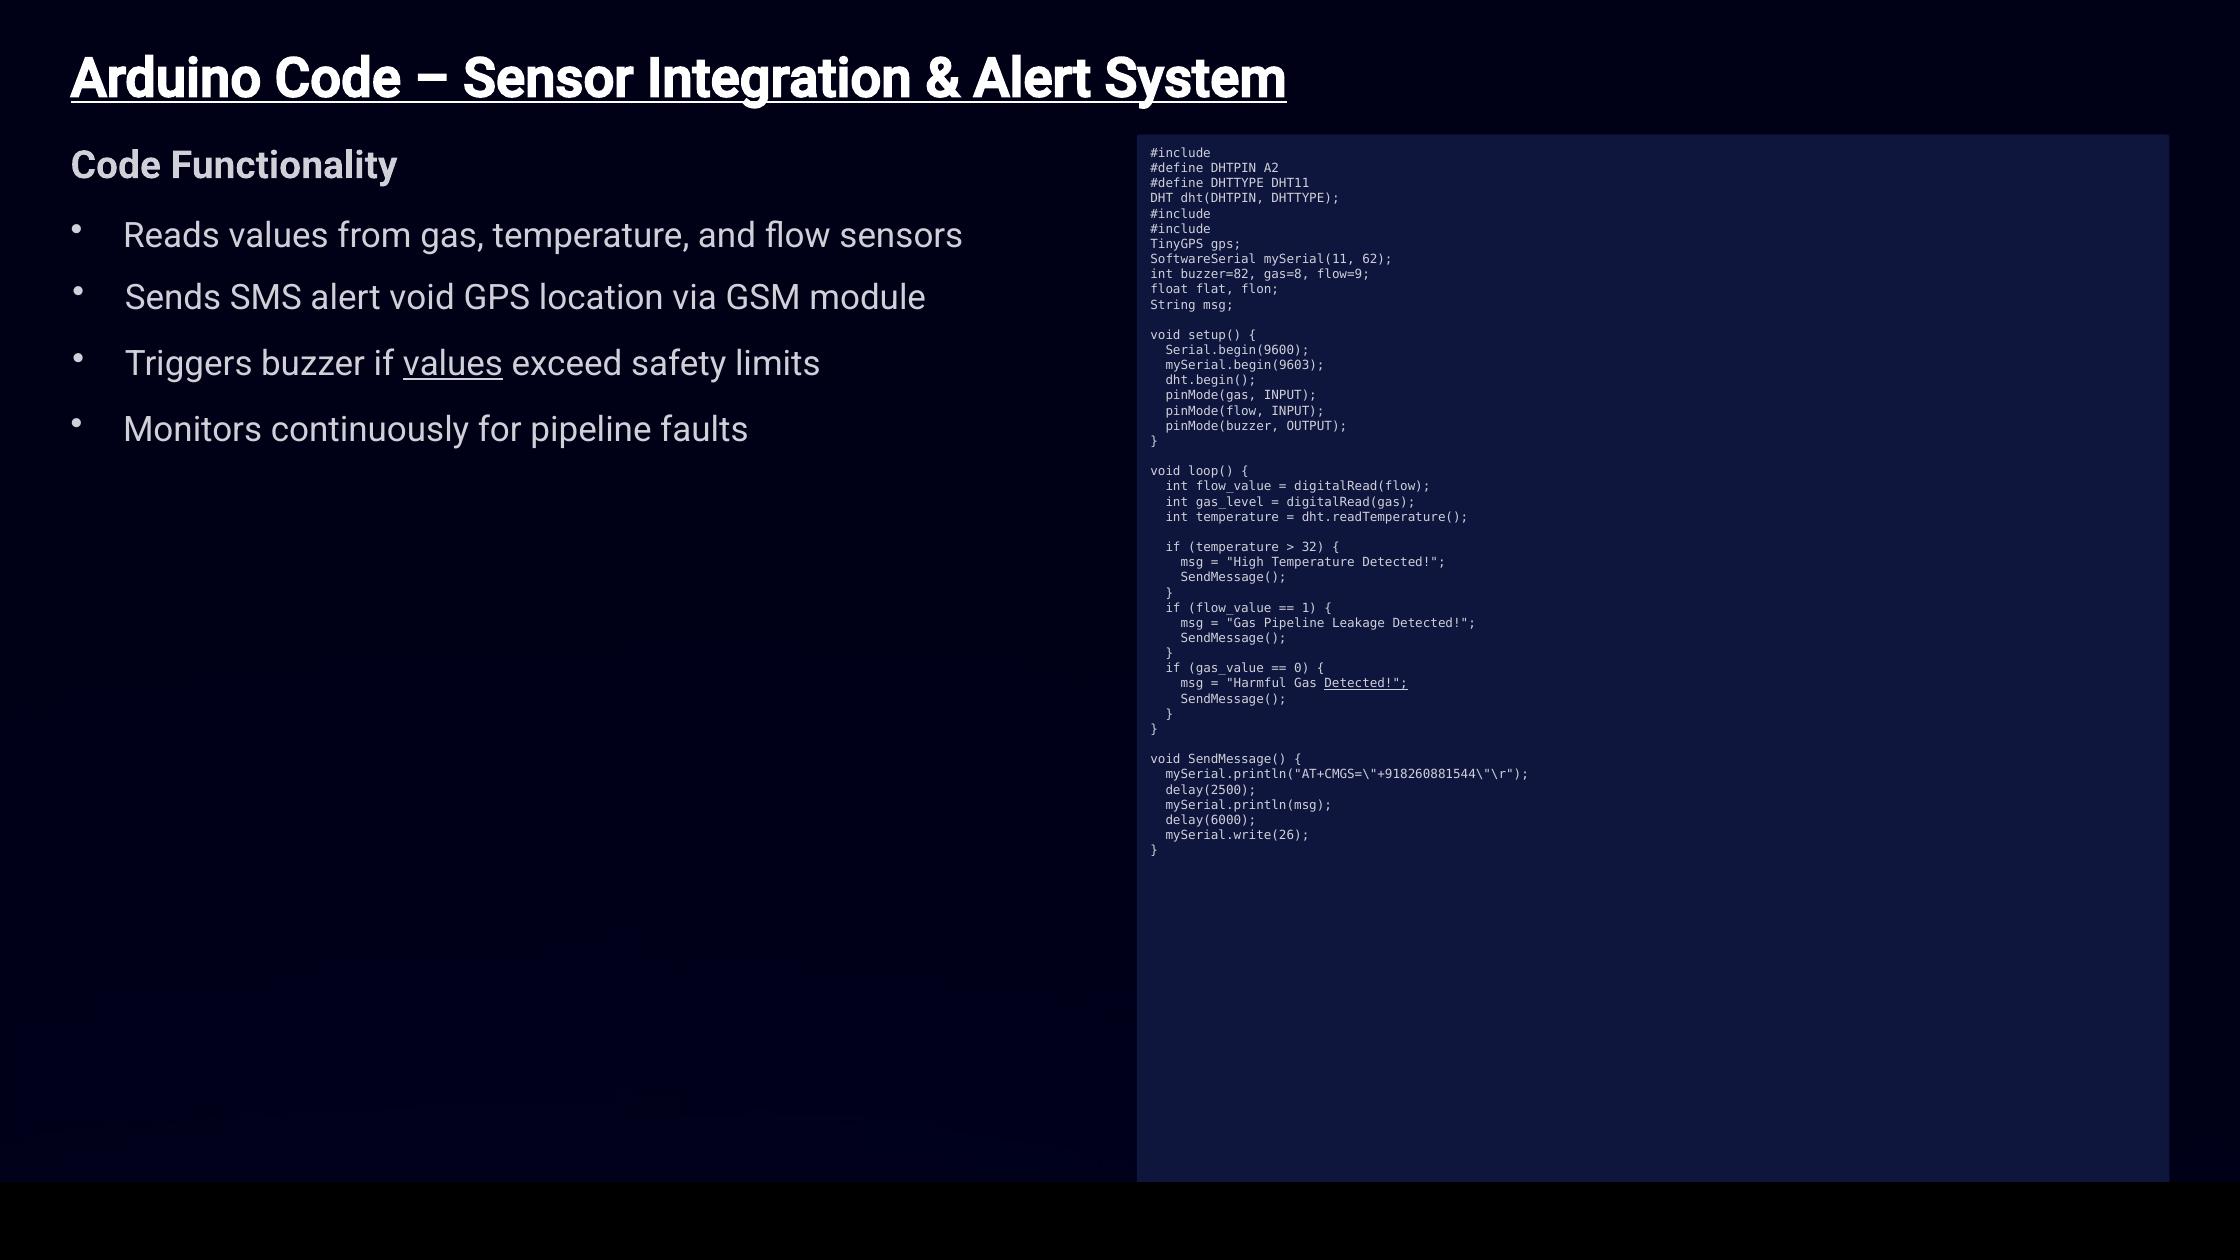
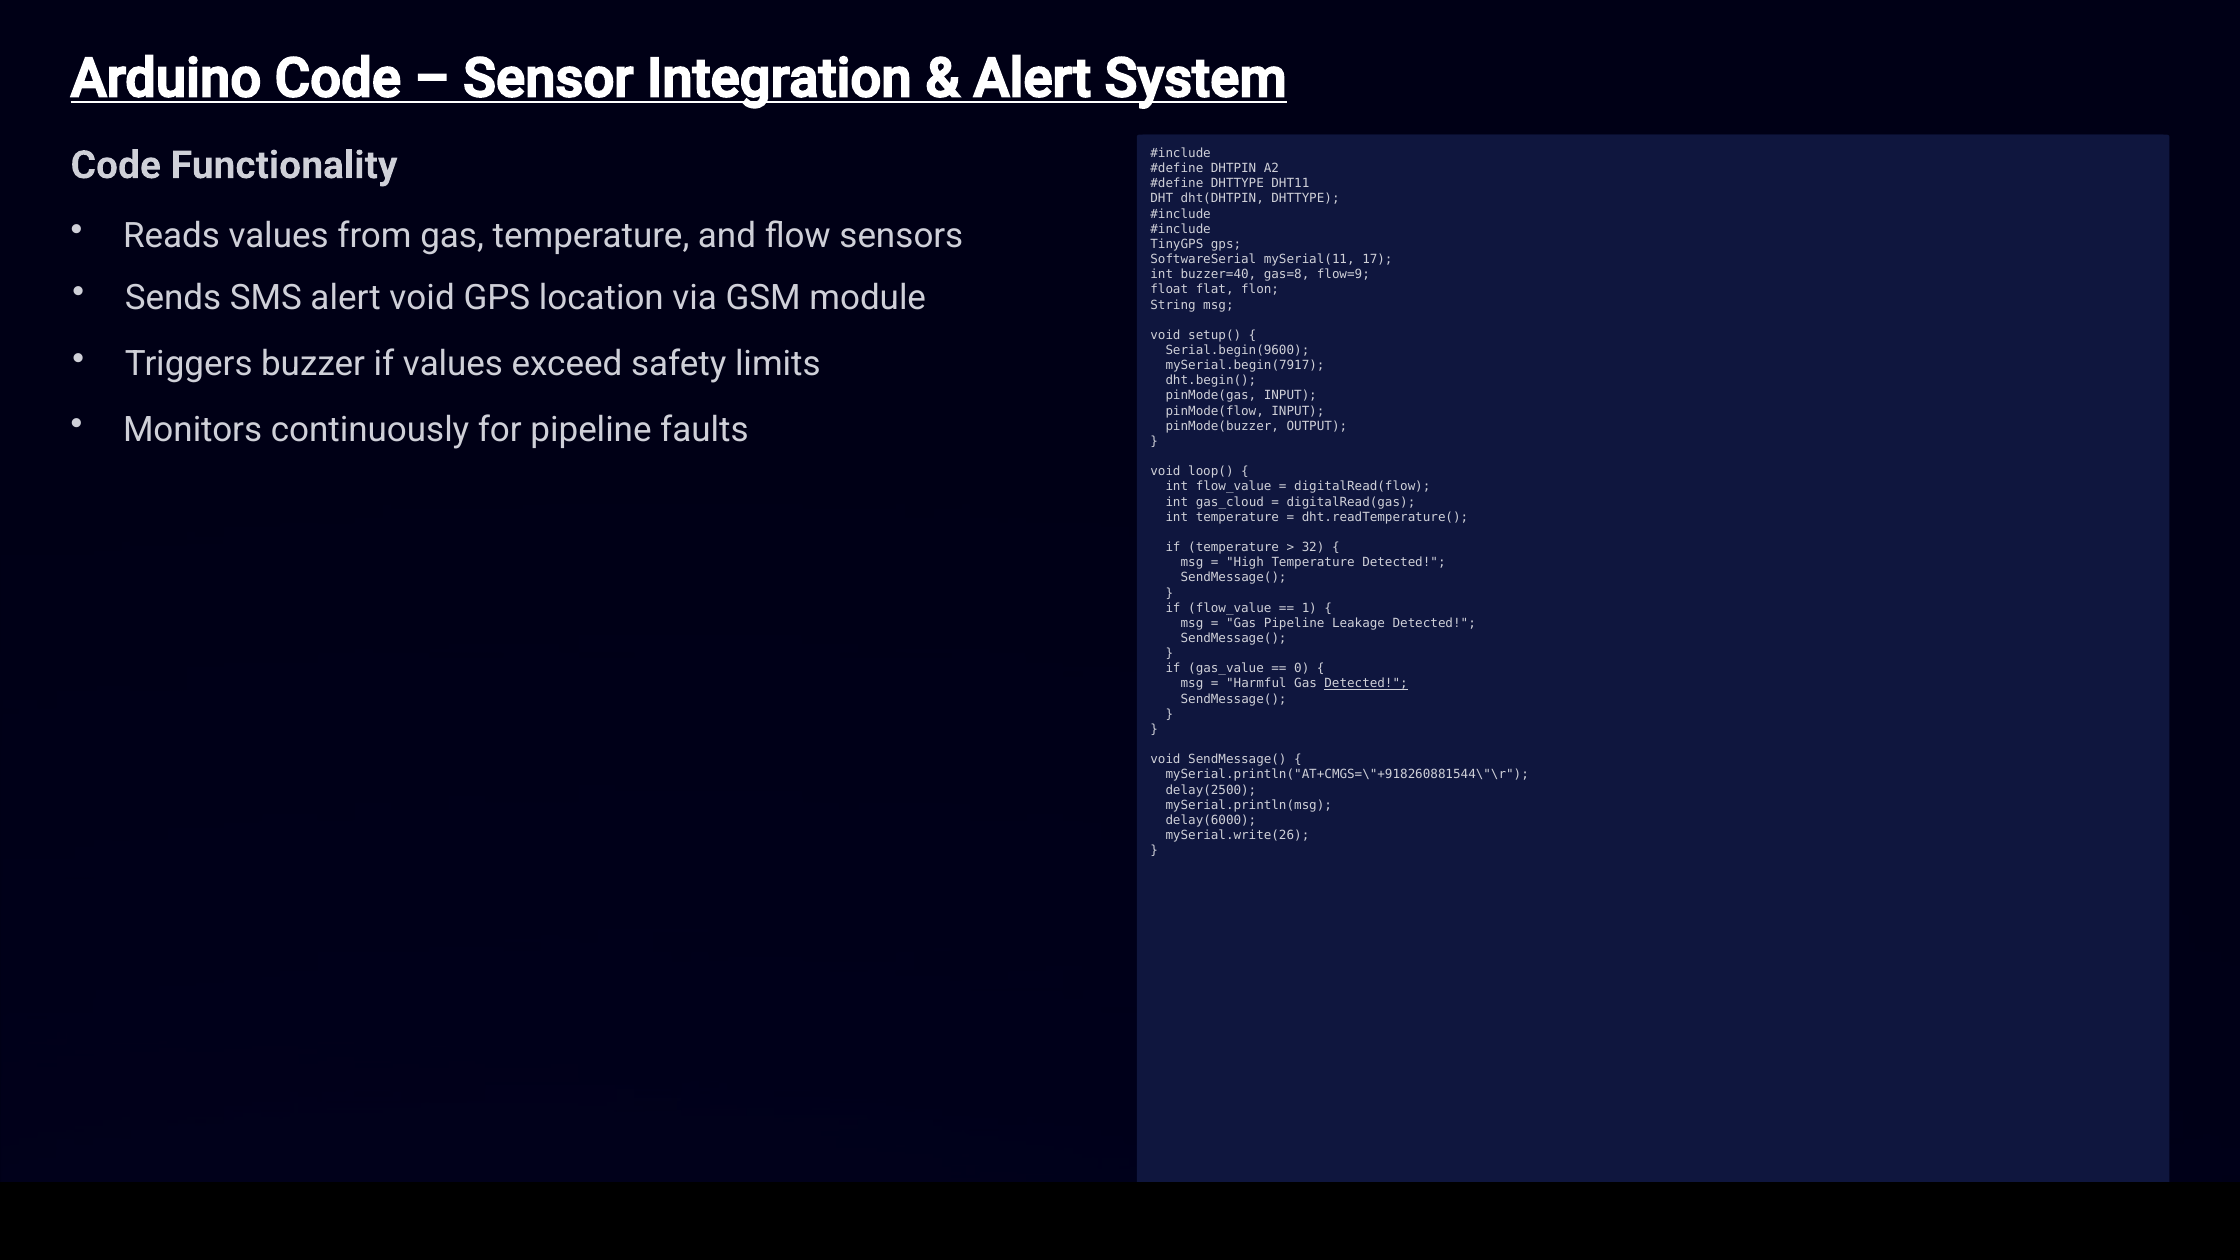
62: 62 -> 17 (1377, 259)
buzzer=82: buzzer=82 -> buzzer=40 (1218, 275)
values underline: present -> none (453, 364)
mySerial.begin(9603: mySerial.begin(9603 -> mySerial.begin(7917 (1245, 366)
gas_level: gas_level -> gas_cloud (1230, 502)
